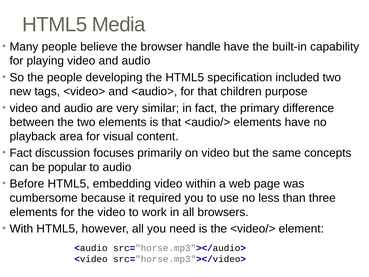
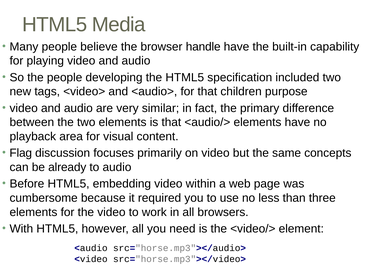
Fact: Fact -> Flag (21, 153)
popular: popular -> already (67, 167)
